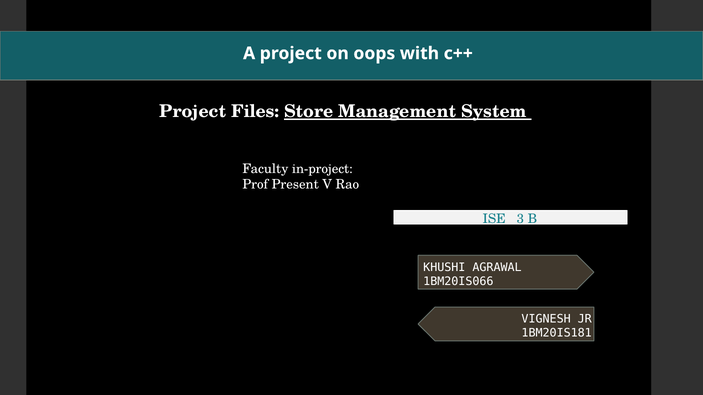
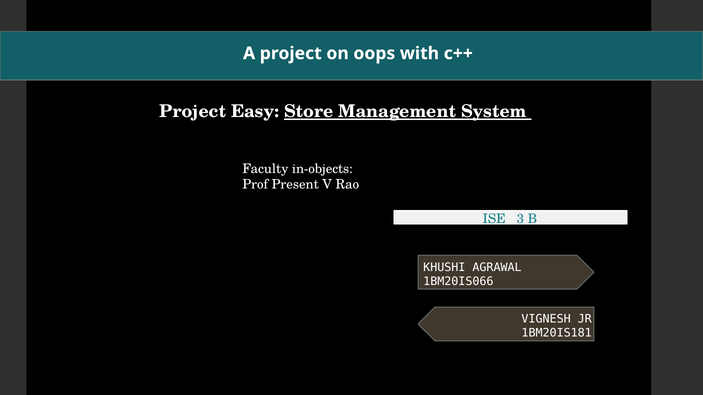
Files: Files -> Easy (255, 112)
in-project: in-project -> in-objects (322, 169)
